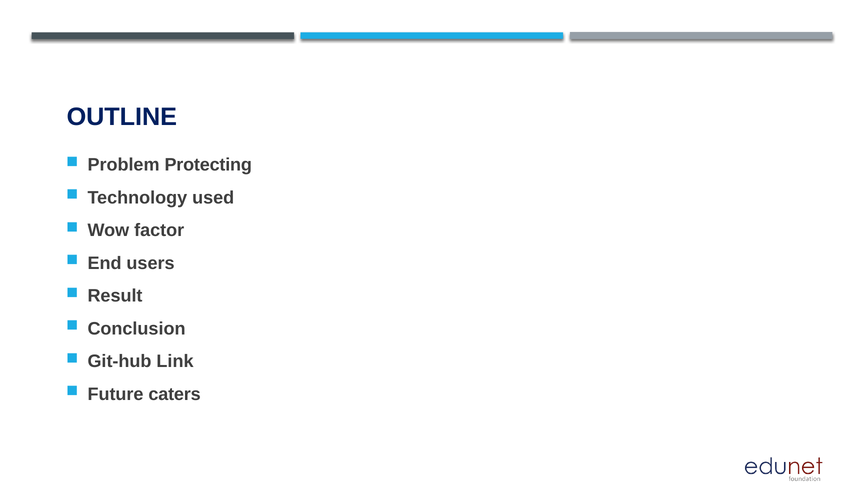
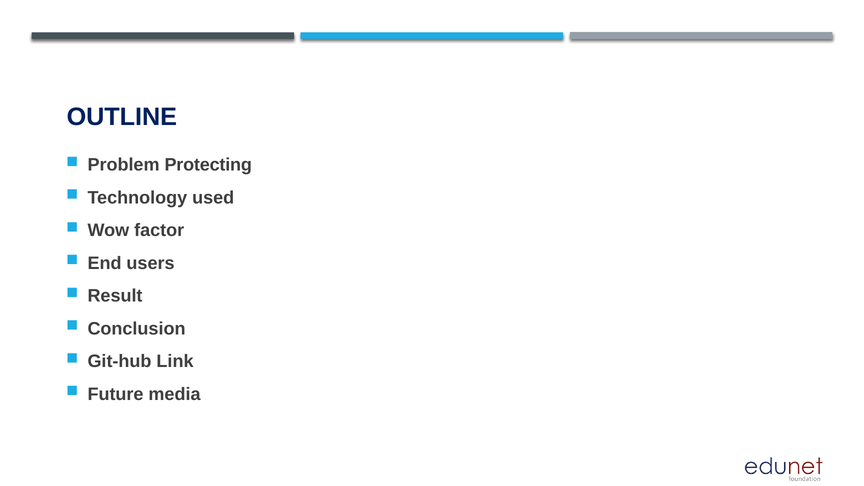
caters: caters -> media (174, 394)
